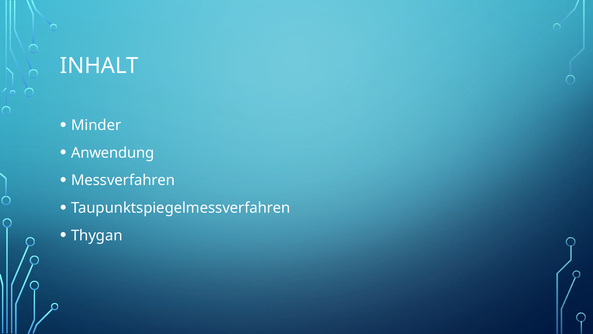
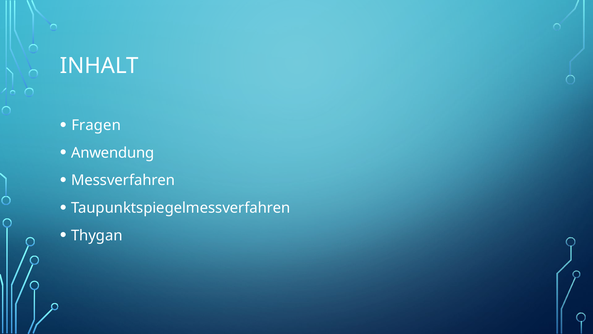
Minder: Minder -> Fragen (96, 125)
